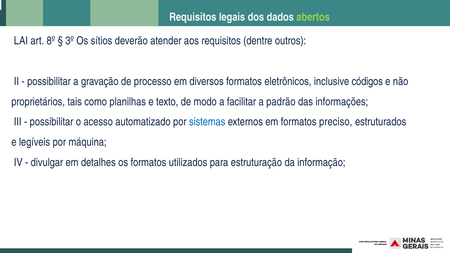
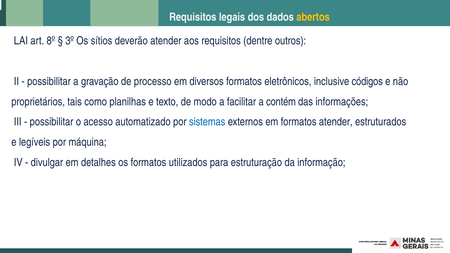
abertos colour: light green -> yellow (313, 17)
padrão: padrão -> contém (281, 102)
formatos preciso: preciso -> atender (336, 122)
